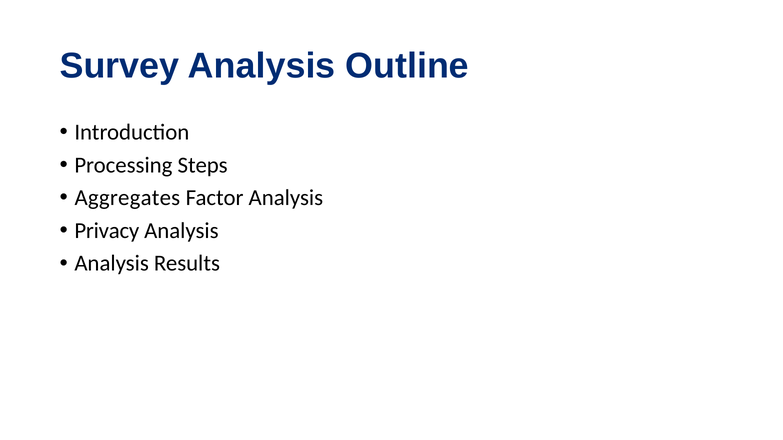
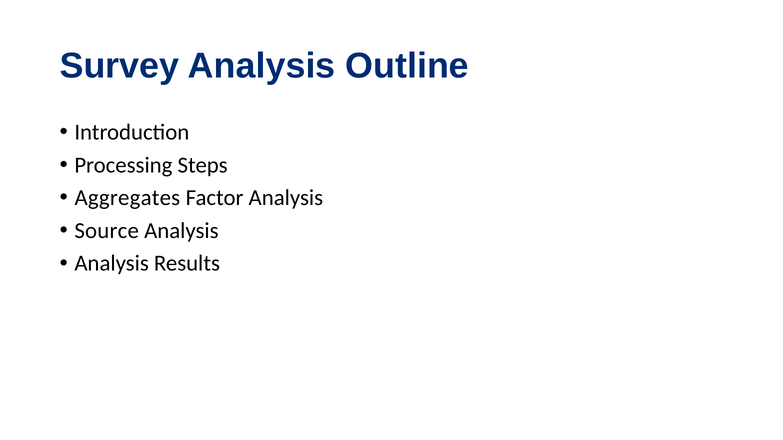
Privacy: Privacy -> Source (107, 231)
